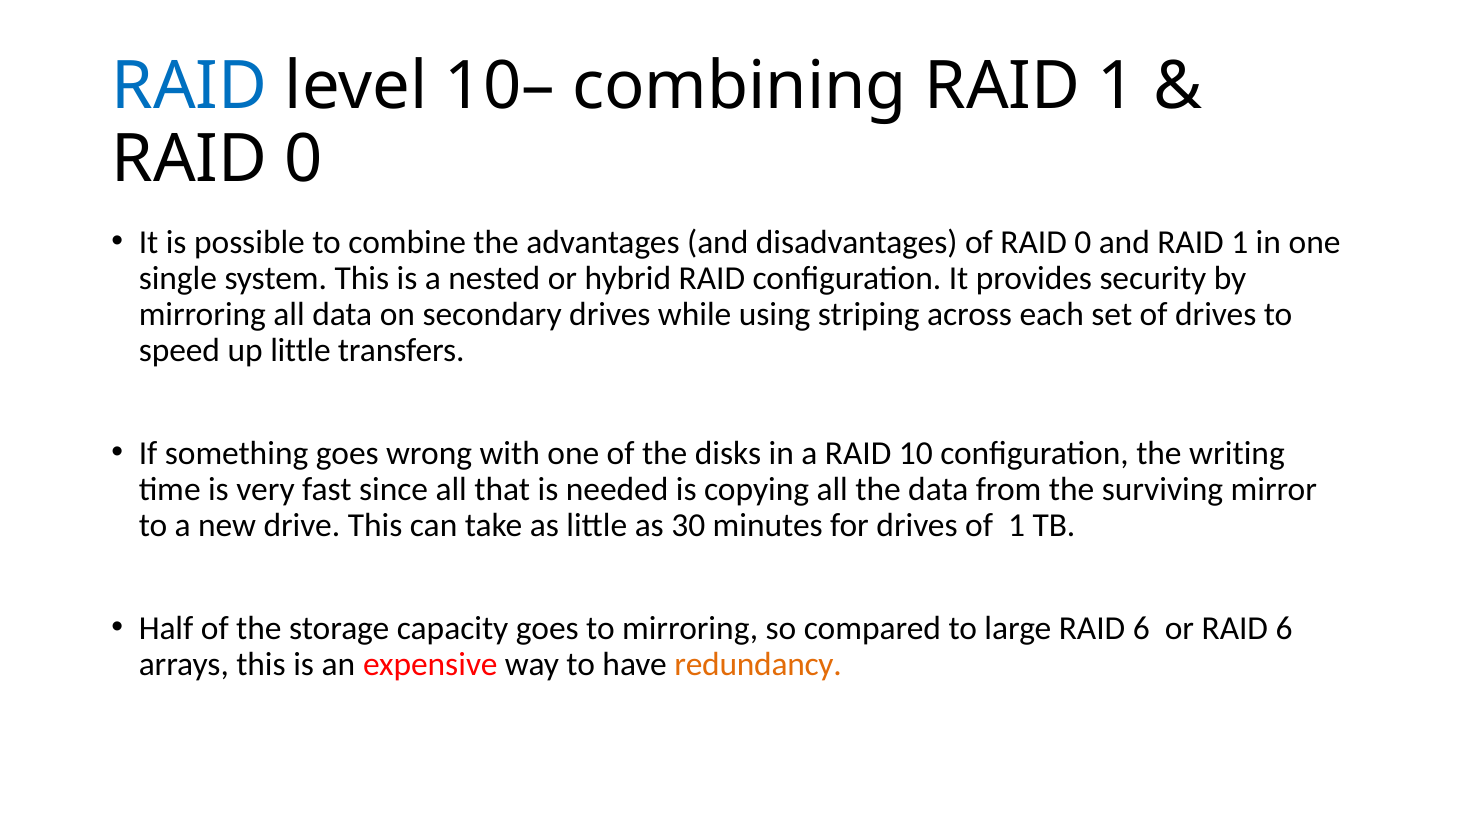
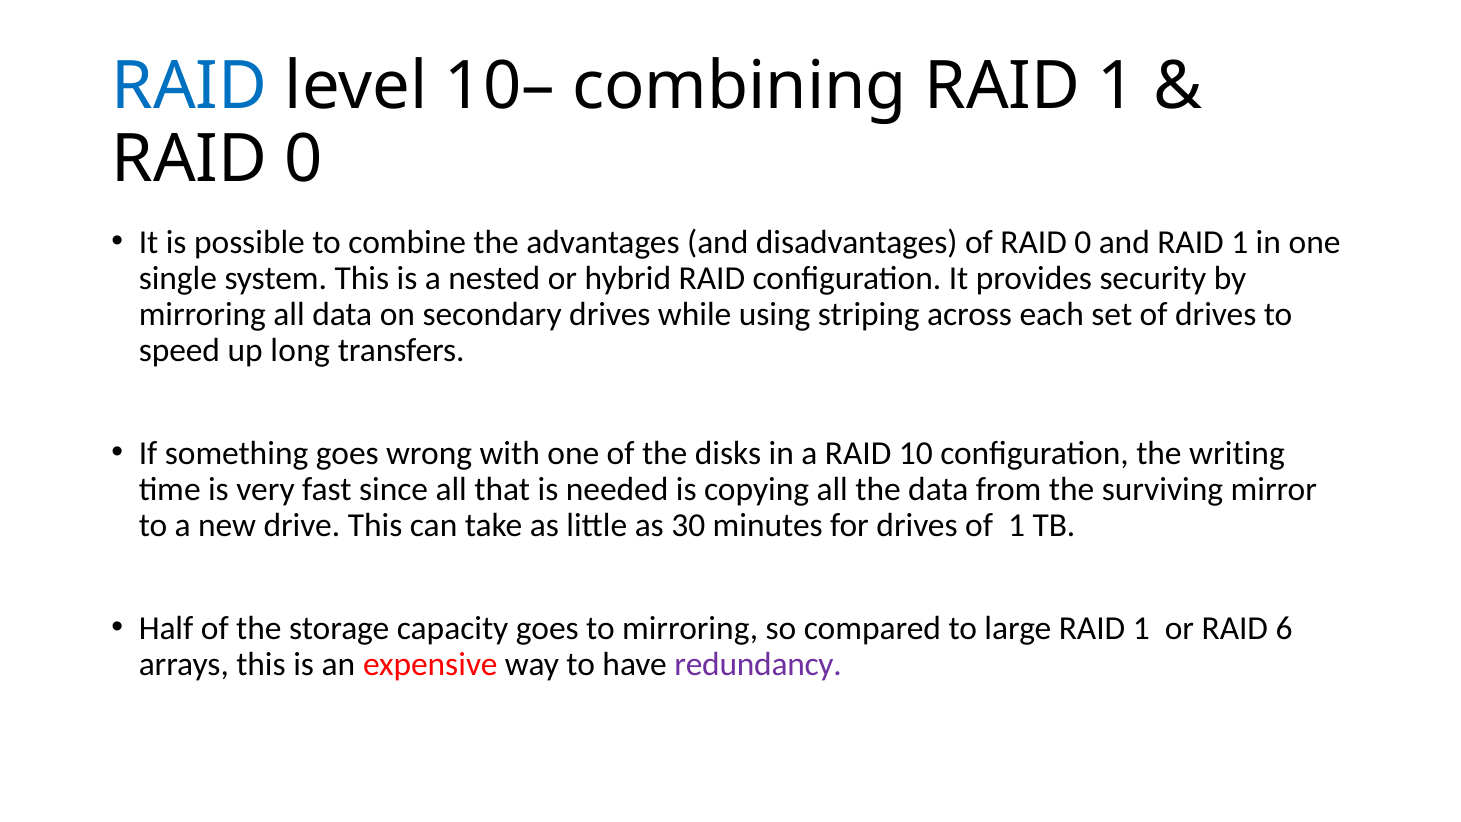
up little: little -> long (300, 350)
large RAID 6: 6 -> 1 (1141, 628)
redundancy colour: orange -> purple (758, 664)
